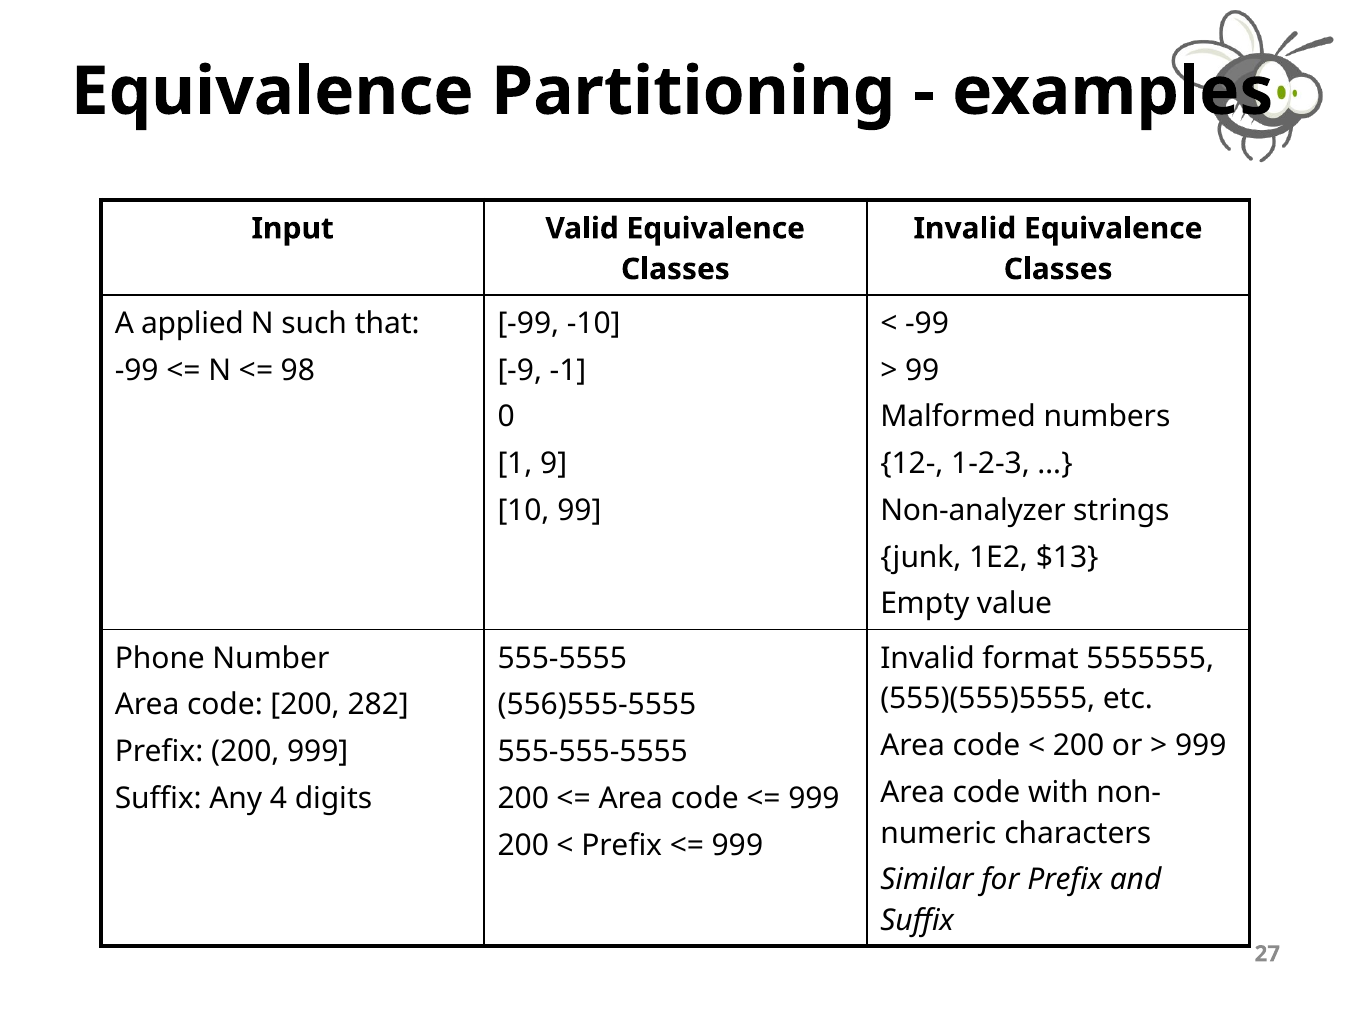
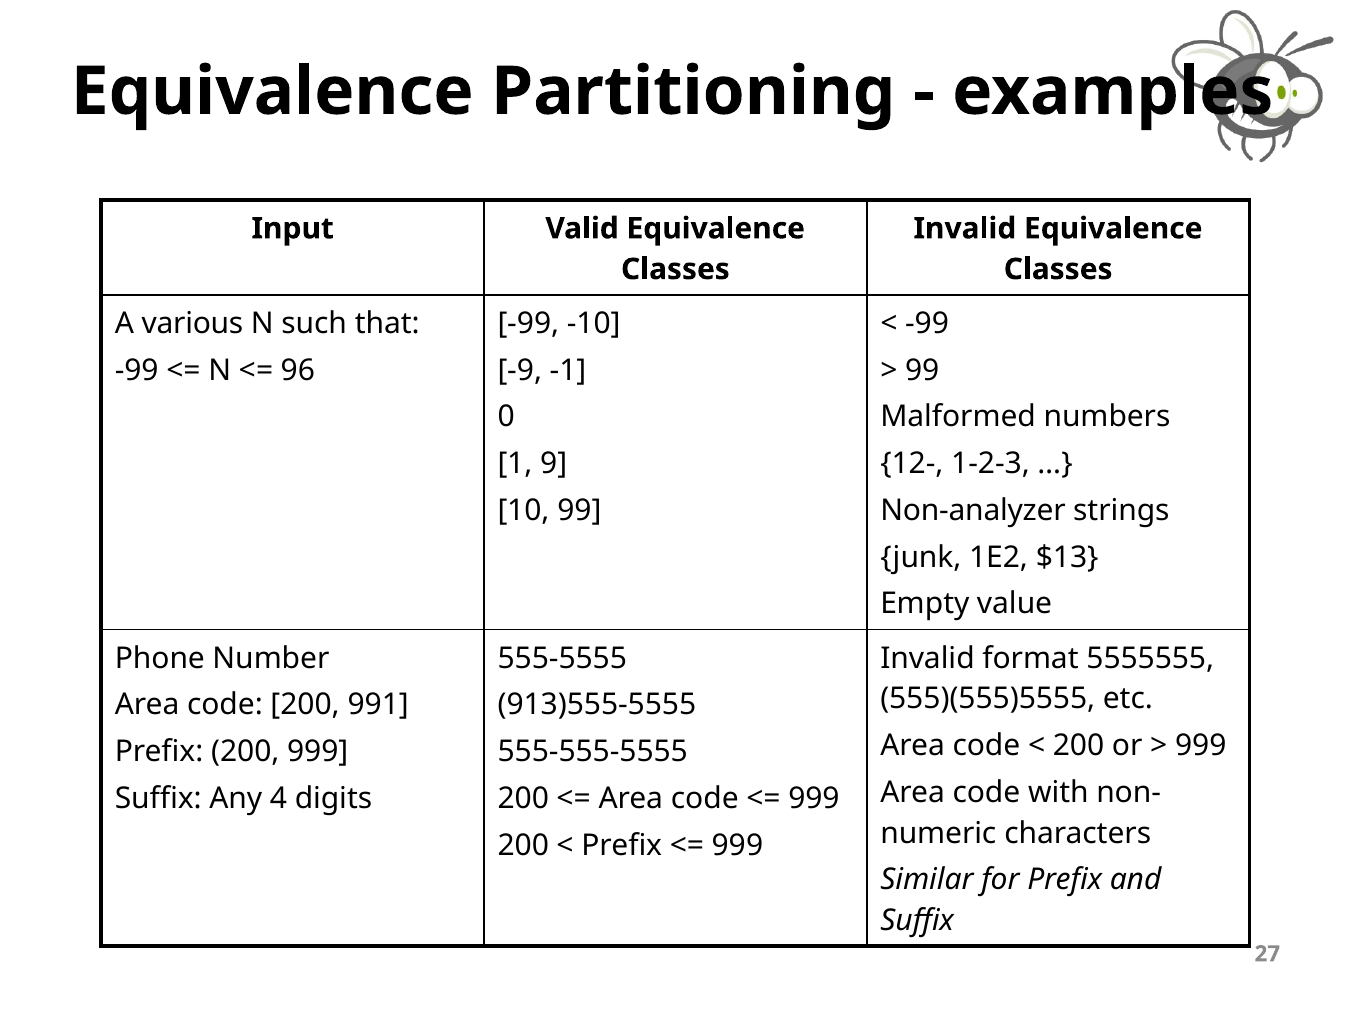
applied: applied -> various (192, 324)
98: 98 -> 96 (298, 370)
282: 282 -> 991 (378, 705)
556)555-5555: 556)555-5555 -> 913)555-5555 (597, 705)
